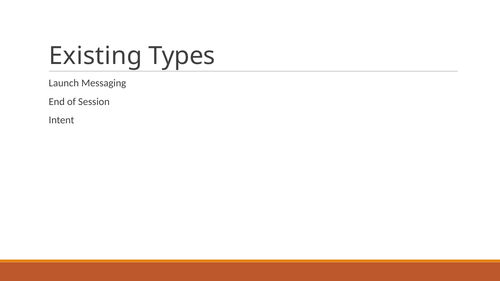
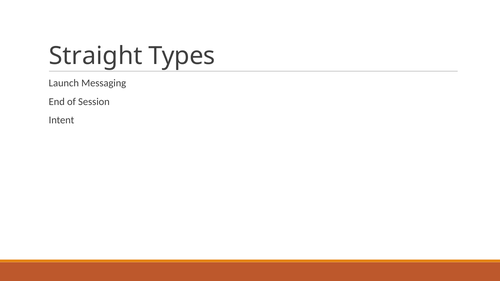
Existing: Existing -> Straight (96, 56)
